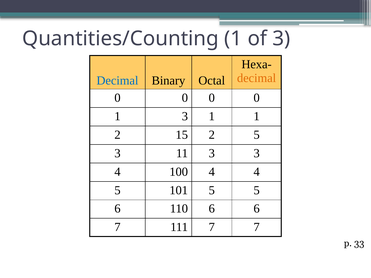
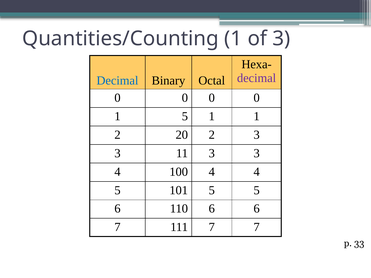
decimal colour: orange -> purple (257, 78)
1 3: 3 -> 5 (185, 116)
15: 15 -> 20 (182, 135)
2 5: 5 -> 3 (257, 135)
